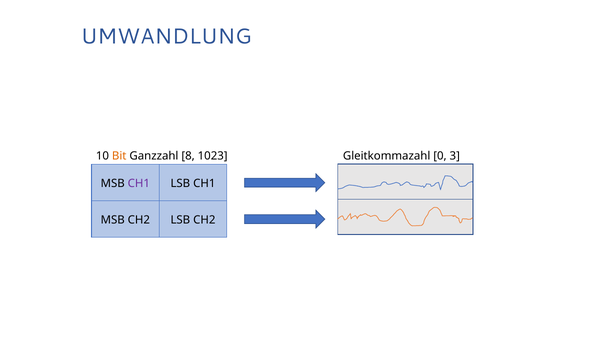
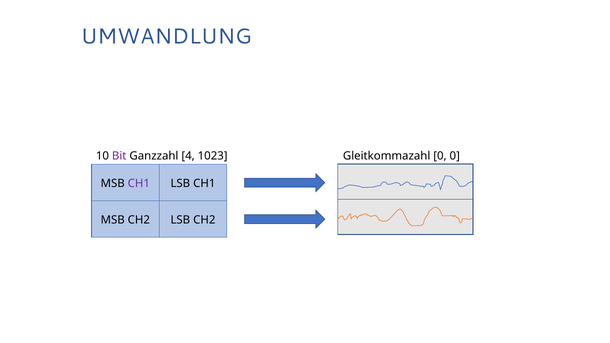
Bit colour: orange -> purple (119, 156)
8: 8 -> 4 (188, 156)
0 3: 3 -> 0 (455, 156)
